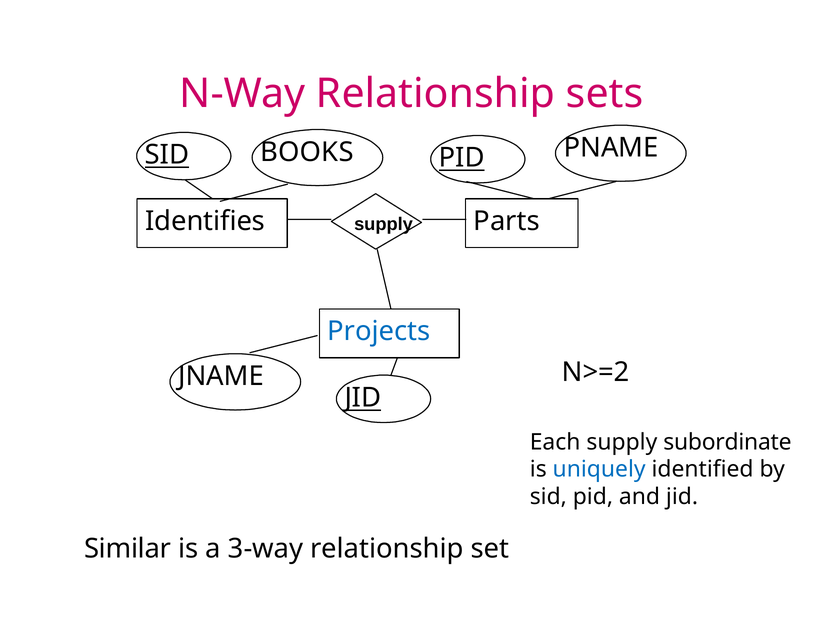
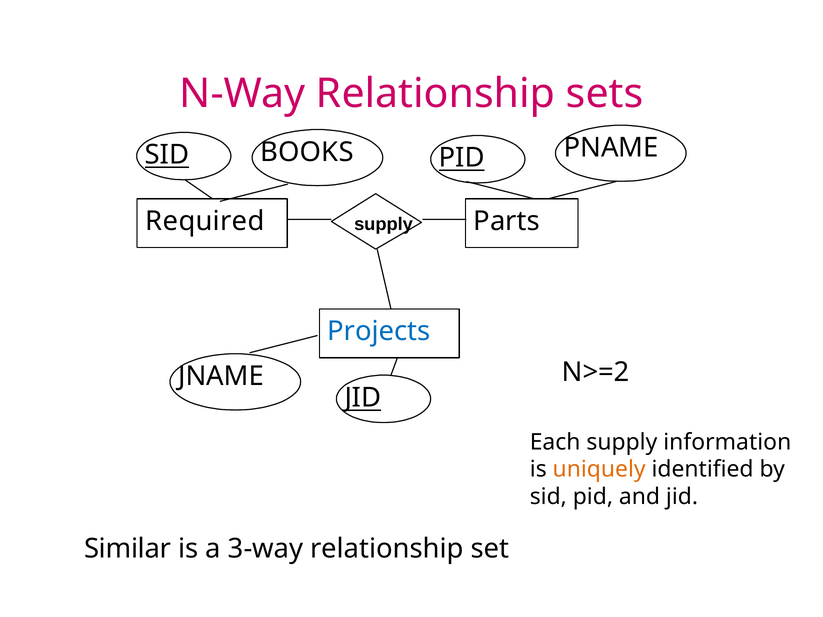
Identifies: Identifies -> Required (205, 221)
subordinate: subordinate -> information (727, 442)
uniquely colour: blue -> orange (599, 470)
